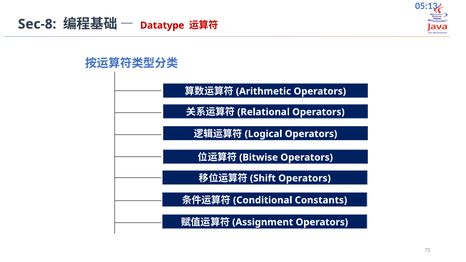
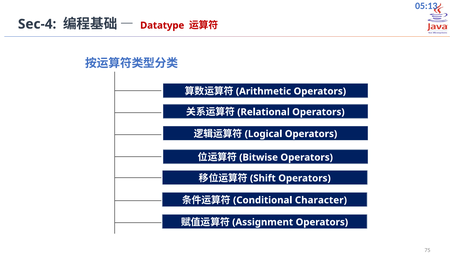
Sec-8: Sec-8 -> Sec-4 (37, 24)
Constants: Constants -> Character (321, 200)
